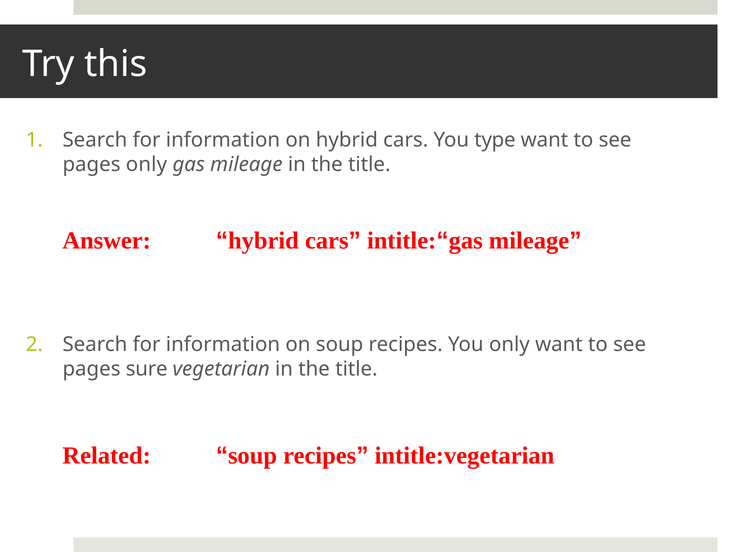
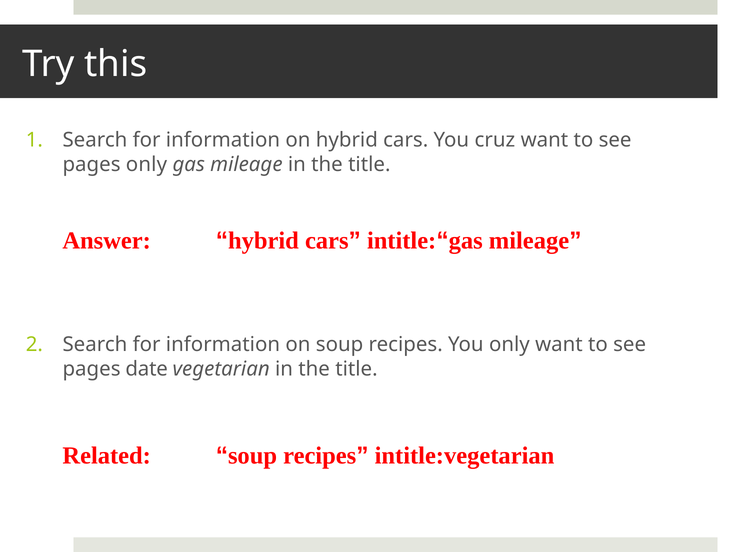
type: type -> cruz (495, 140)
sure: sure -> date (147, 369)
